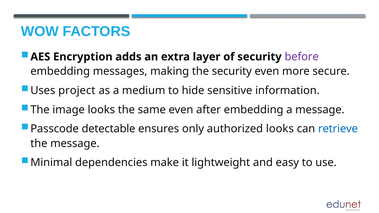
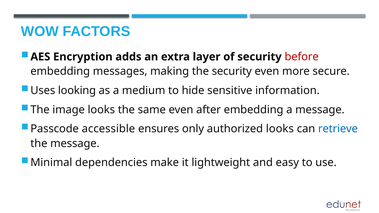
before colour: purple -> red (302, 57)
project: project -> looking (77, 91)
detectable: detectable -> accessible (108, 129)
